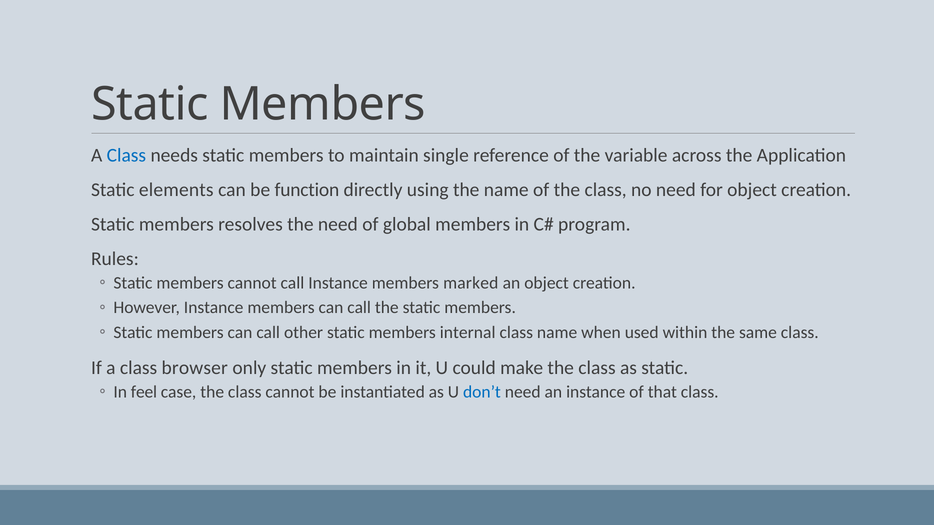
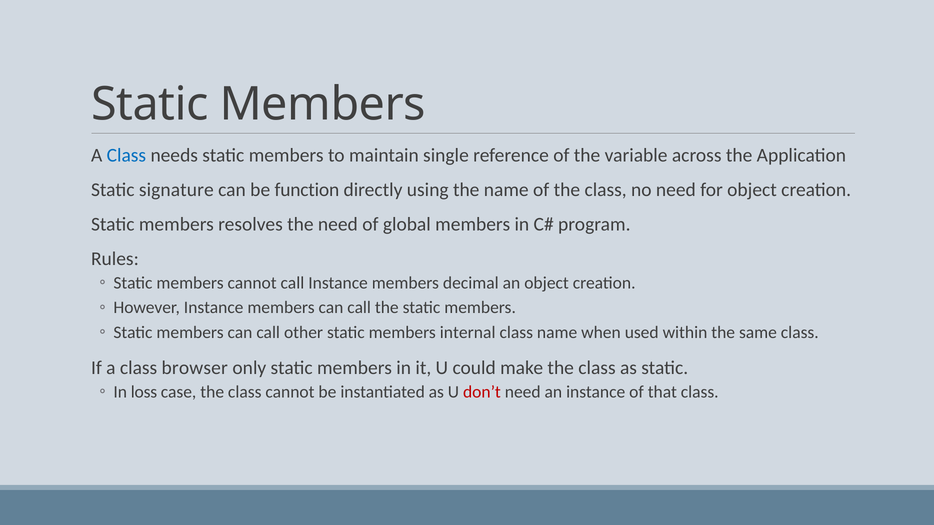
elements: elements -> signature (176, 190)
marked: marked -> decimal (471, 283)
feel: feel -> loss (144, 392)
don’t colour: blue -> red (482, 392)
